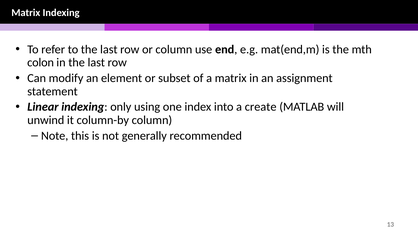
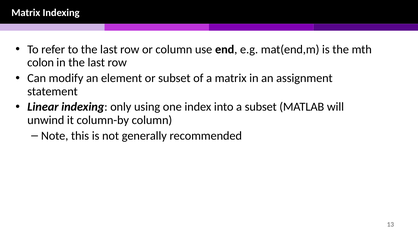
a create: create -> subset (261, 107)
